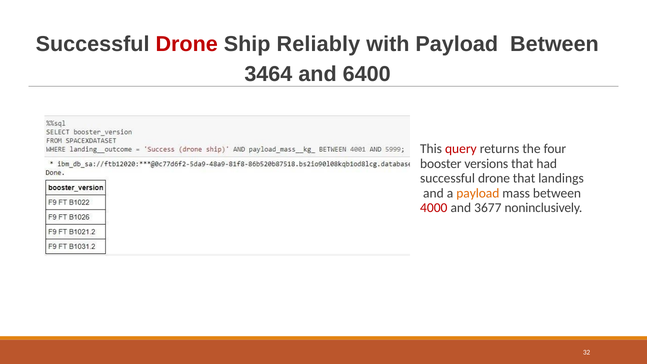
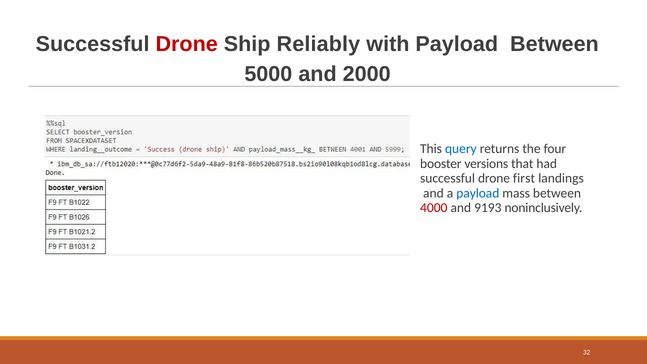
3464: 3464 -> 5000 (268, 74)
6400: 6400 -> 2000 (367, 74)
query colour: red -> blue (461, 149)
drone that: that -> first (524, 178)
payload colour: orange -> blue (478, 193)
3677: 3677 -> 9193 (488, 208)
